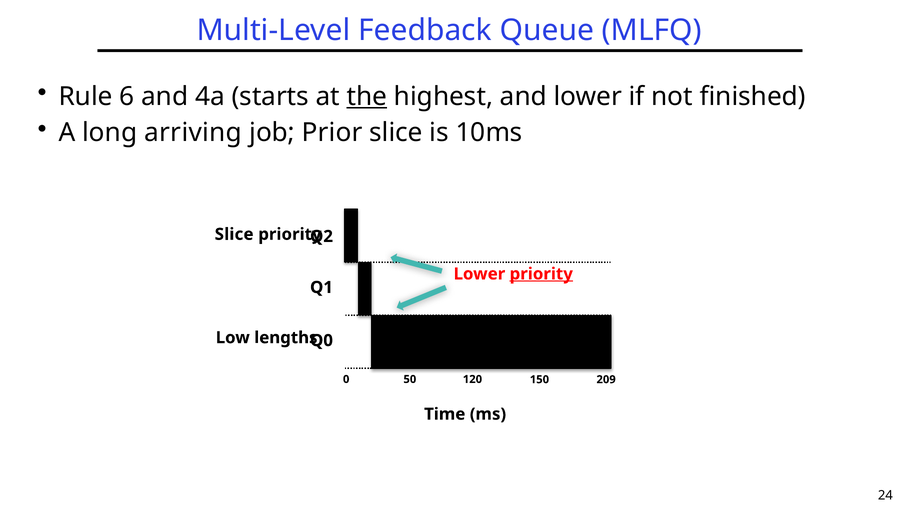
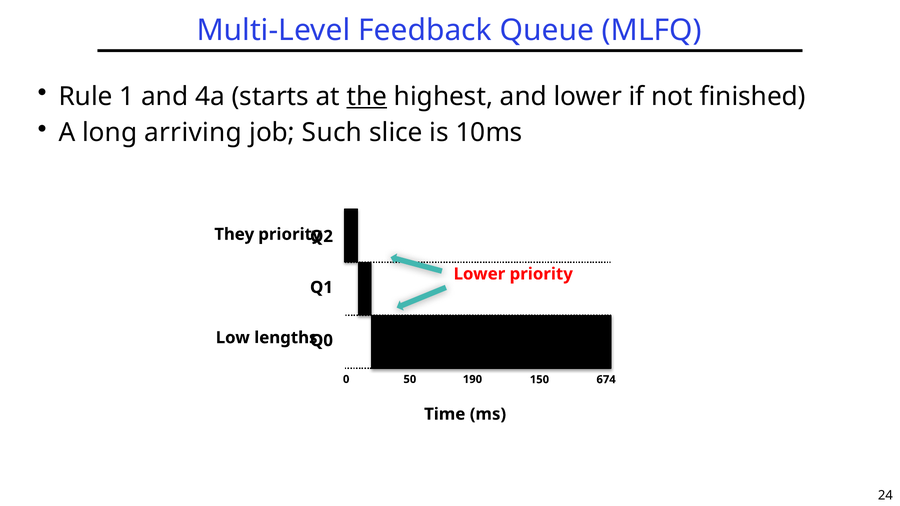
6: 6 -> 1 (127, 97)
Prior: Prior -> Such (332, 133)
Slice: Slice -> They (234, 234)
priority underline: present -> none (541, 274)
120: 120 -> 190 (472, 379)
209: 209 -> 674 (606, 380)
